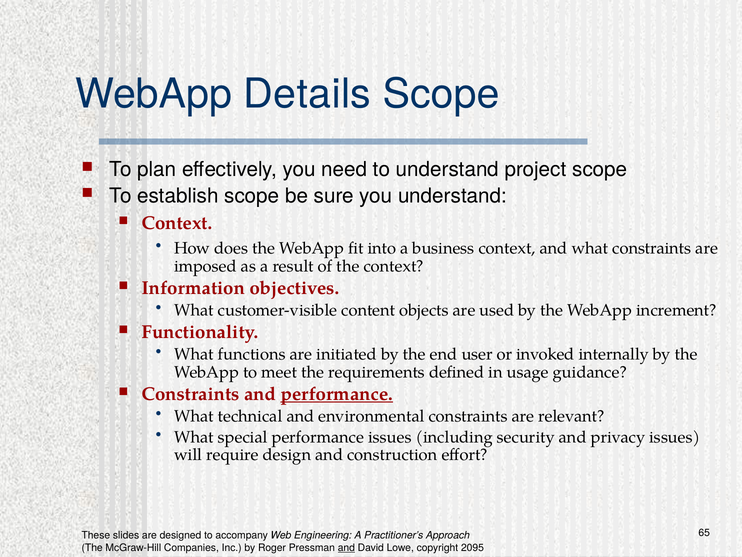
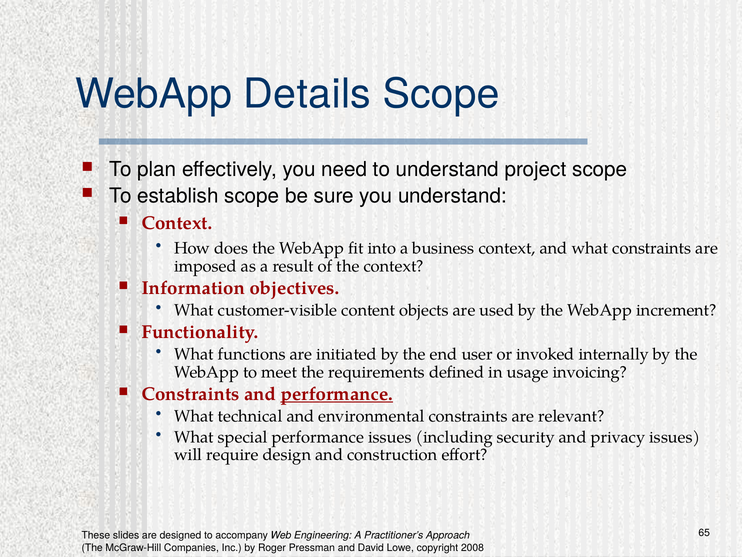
guidance: guidance -> invoicing (590, 372)
and underline: present -> none (346, 547)
2095: 2095 -> 2008 (472, 547)
